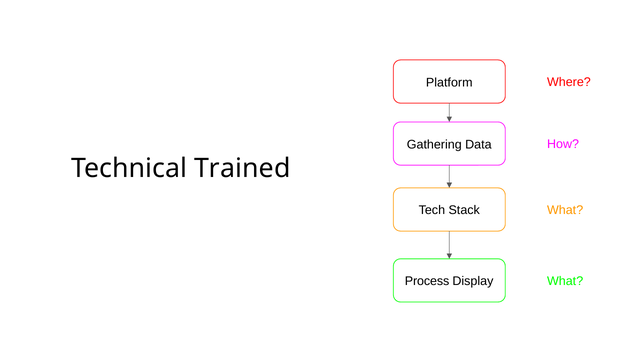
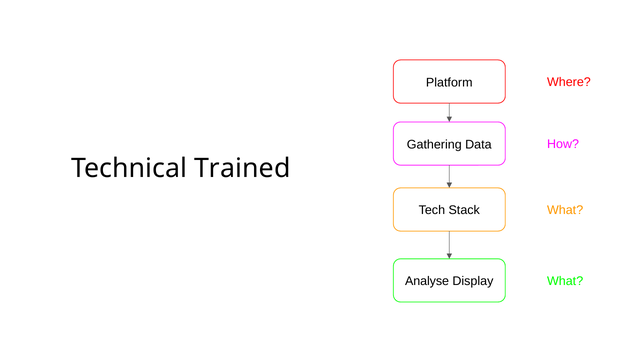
Process: Process -> Analyse (427, 281)
